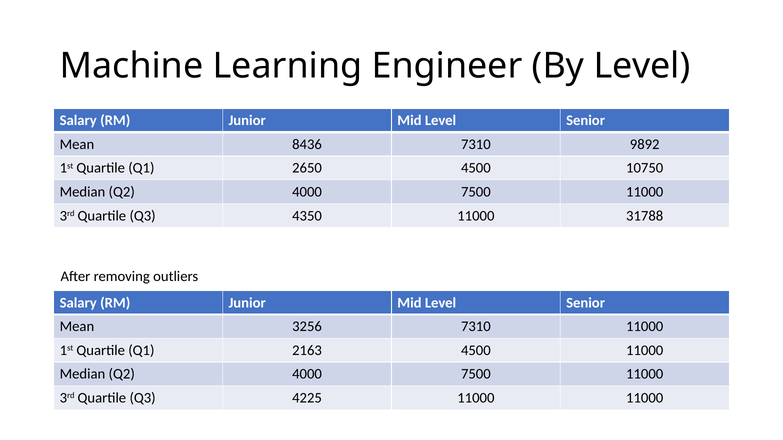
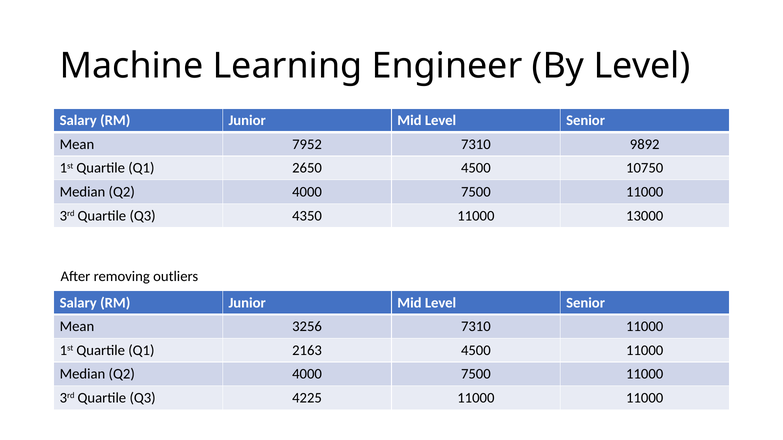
8436: 8436 -> 7952 (307, 144)
31788: 31788 -> 13000 (645, 216)
